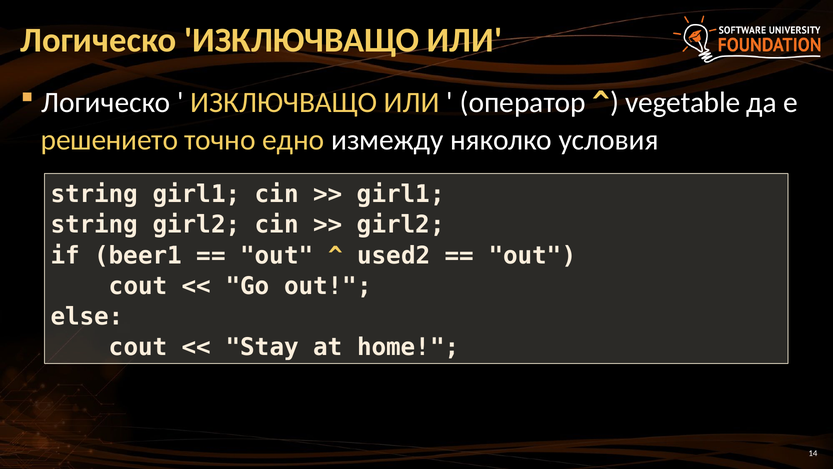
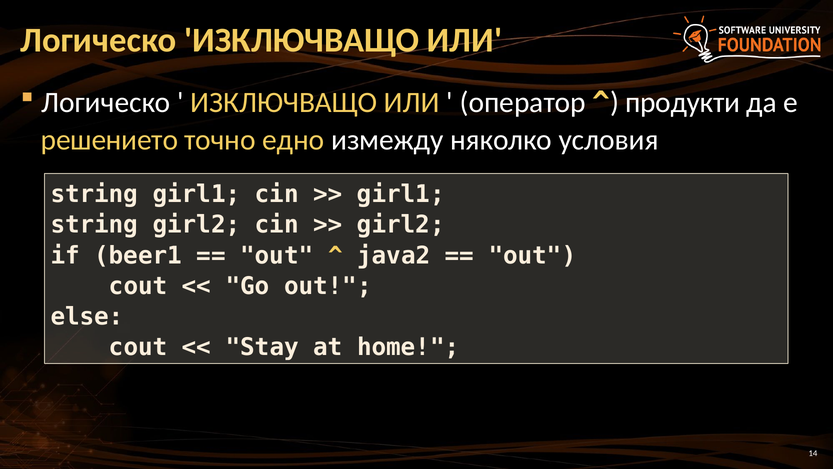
vegetable: vegetable -> продукти (683, 103)
used2: used2 -> java2 (394, 255)
